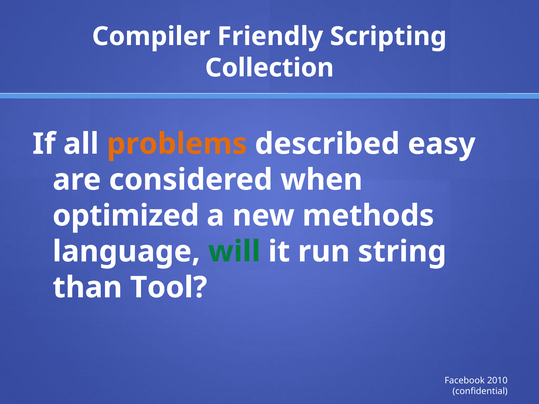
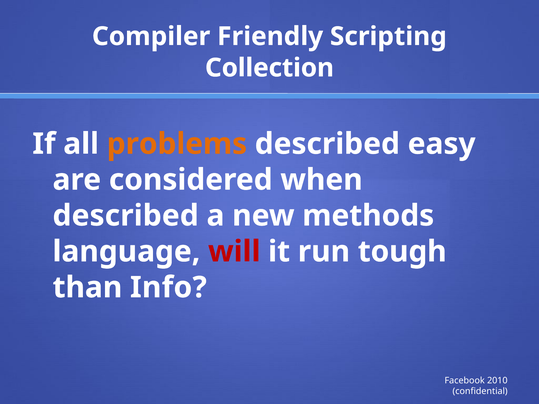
optimized: optimized -> described (126, 216)
will colour: green -> red (234, 252)
string: string -> tough (402, 252)
Tool: Tool -> Info (168, 288)
